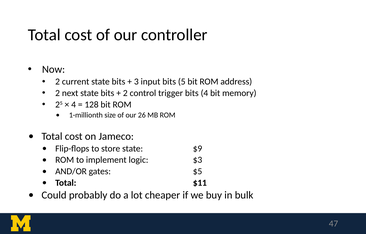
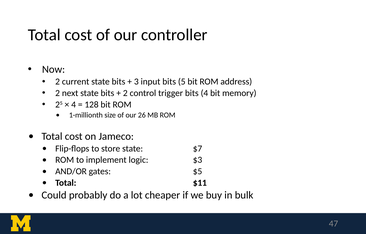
$9: $9 -> $7 (198, 148)
